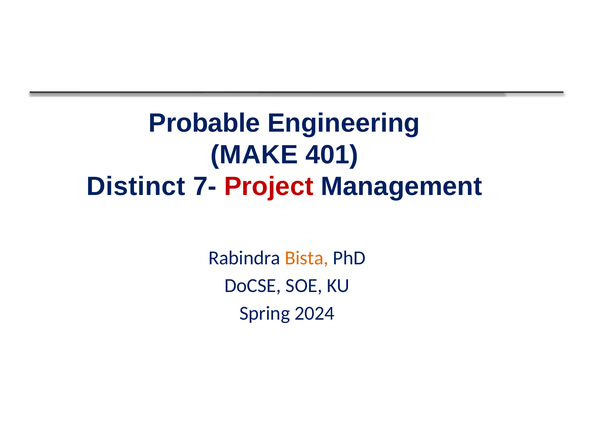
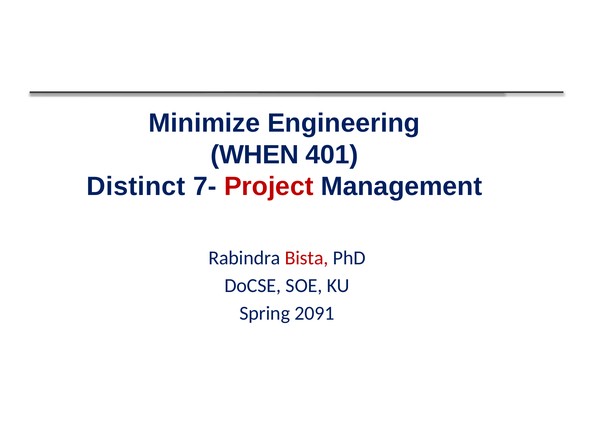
Probable: Probable -> Minimize (204, 123)
MAKE: MAKE -> WHEN (255, 155)
Bista colour: orange -> red (307, 258)
2024: 2024 -> 2091 (315, 313)
